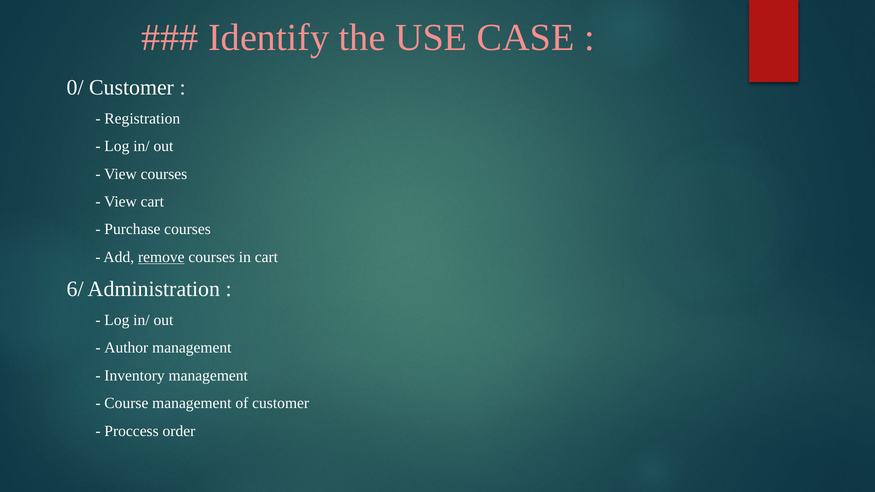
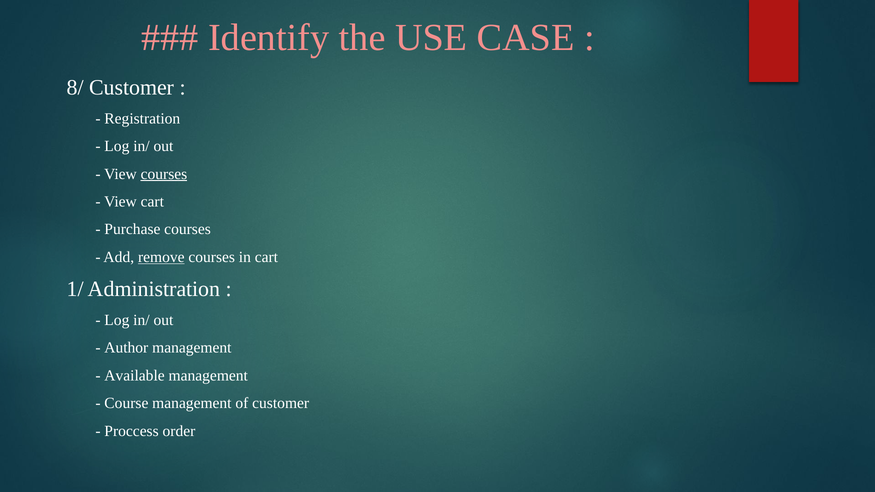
0/: 0/ -> 8/ (75, 87)
courses underline: none -> present (164, 174)
6/: 6/ -> 1/ (75, 289)
Inventory: Inventory -> Available (135, 376)
